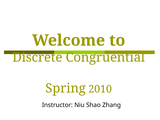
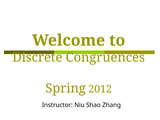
Congruential: Congruential -> Congruences (105, 57)
2010: 2010 -> 2012 (100, 89)
